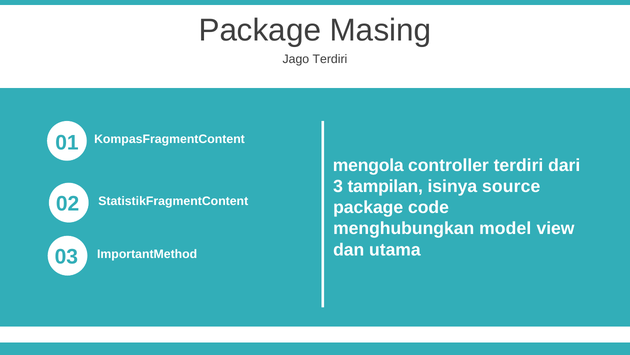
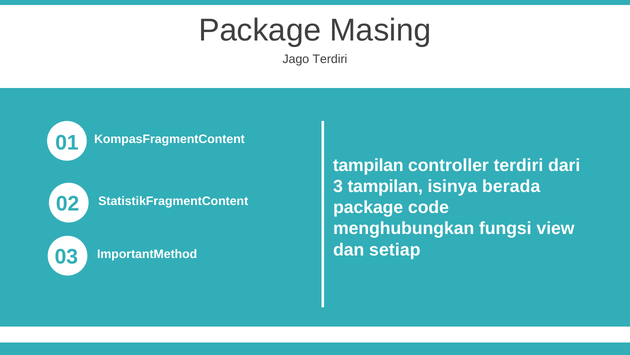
mengola: mengola -> tampilan (368, 165)
source: source -> berada (511, 186)
model: model -> fungsi (505, 228)
utama: utama -> setiap (395, 249)
